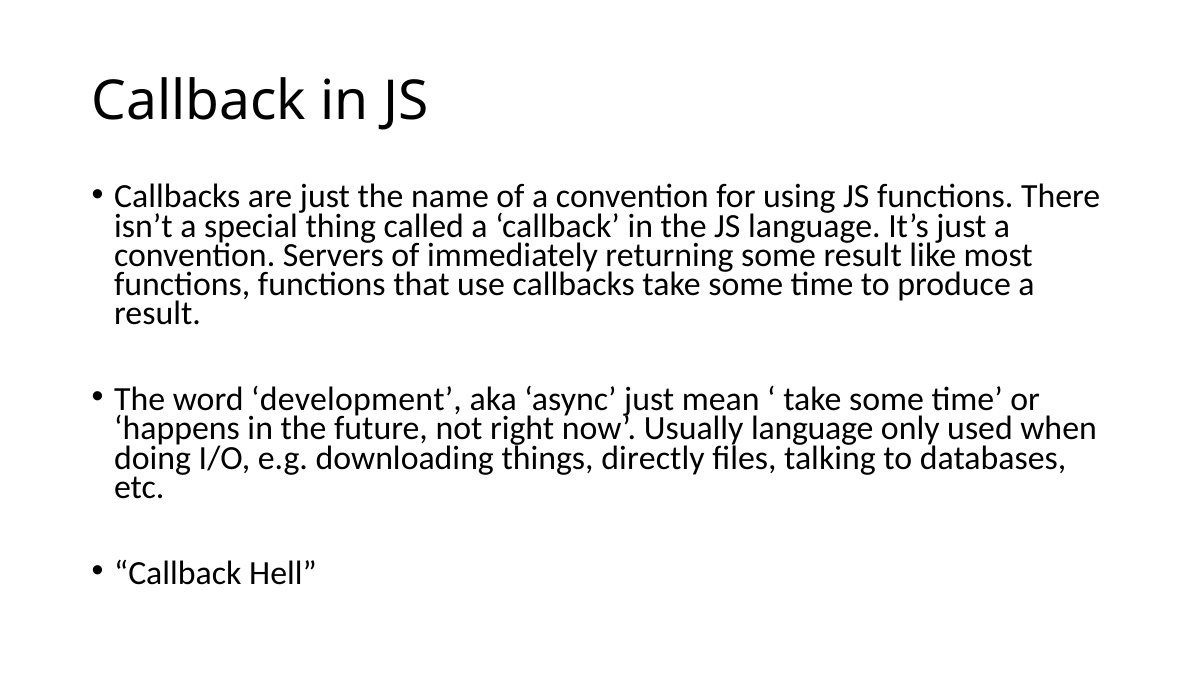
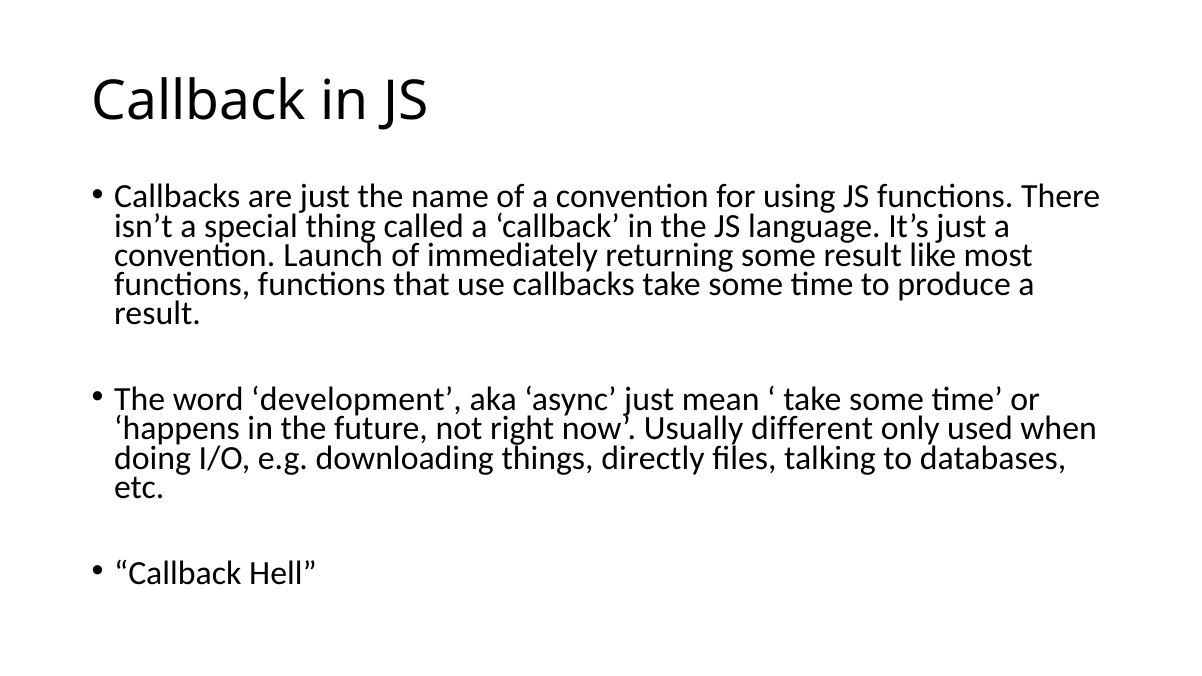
Servers: Servers -> Launch (333, 255)
Usually language: language -> different (812, 429)
